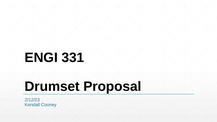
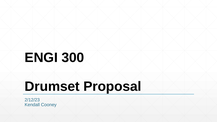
331: 331 -> 300 (73, 58)
